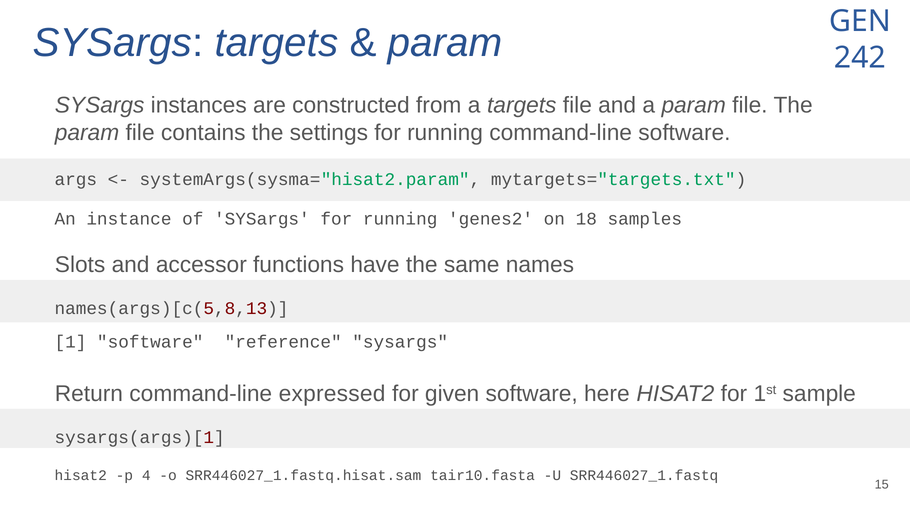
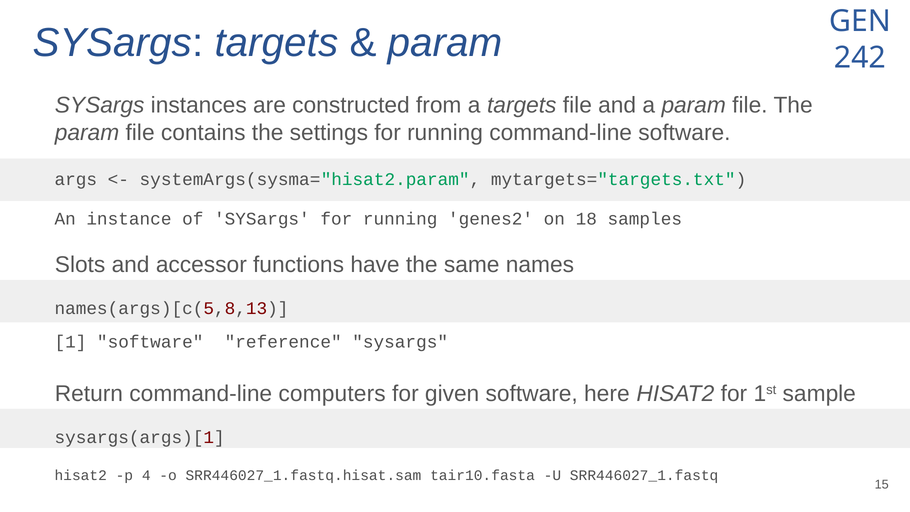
expressed: expressed -> computers (332, 394)
